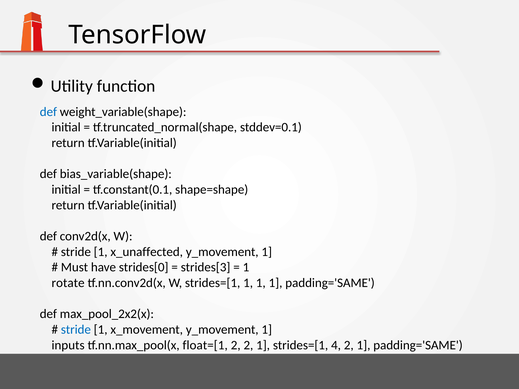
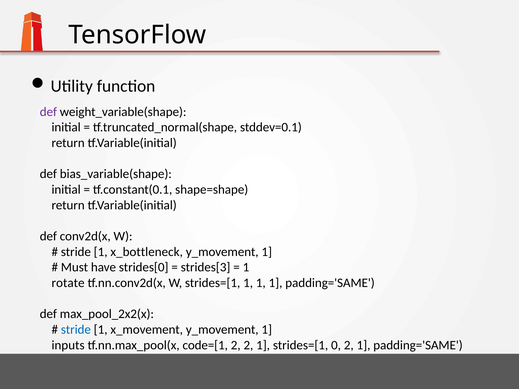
def colour: blue -> purple (48, 112)
x_unaffected: x_unaffected -> x_bottleneck (147, 252)
float=[1: float=[1 -> code=[1 (205, 345)
4: 4 -> 0 (336, 345)
